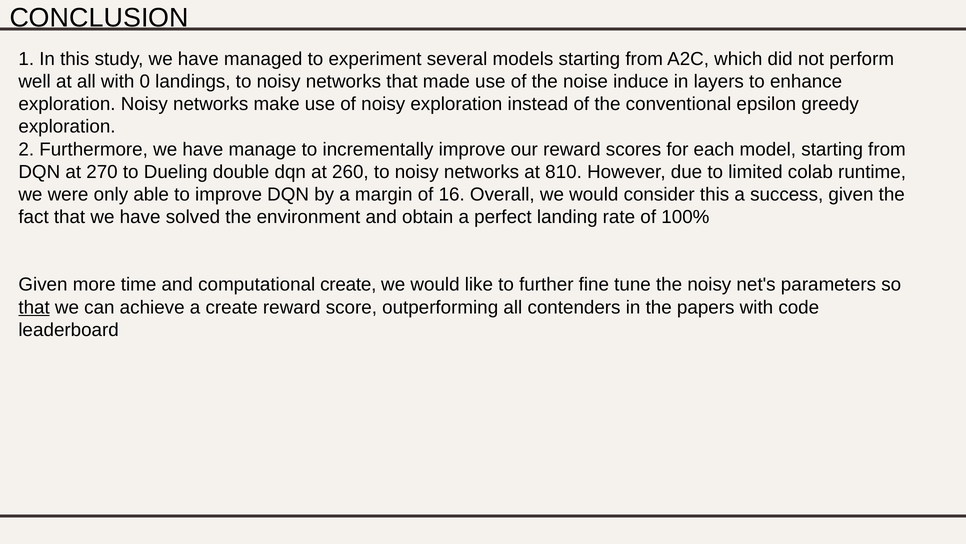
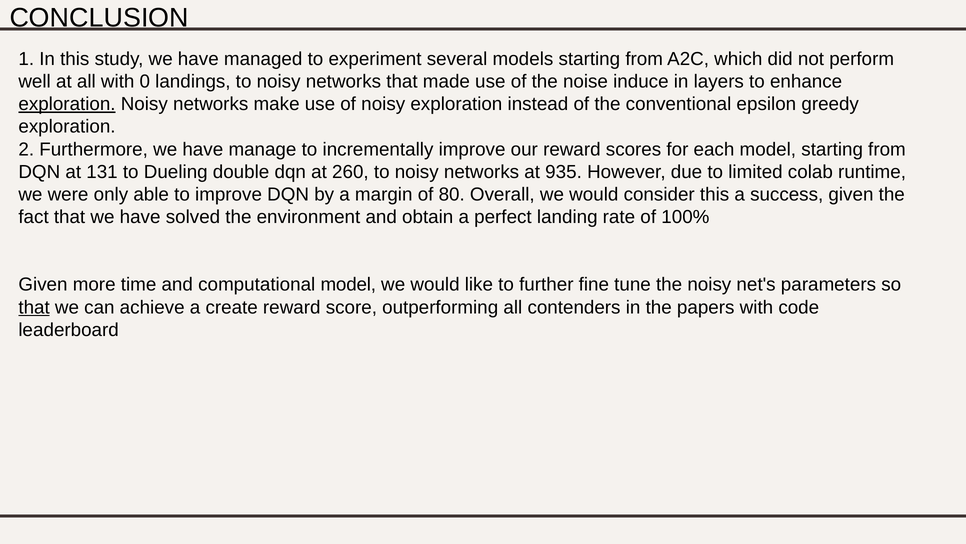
exploration underline: none -> present (67, 104)
270: 270 -> 131 (102, 172)
810: 810 -> 935 (564, 172)
16: 16 -> 80 (452, 194)
computational create: create -> model (348, 284)
